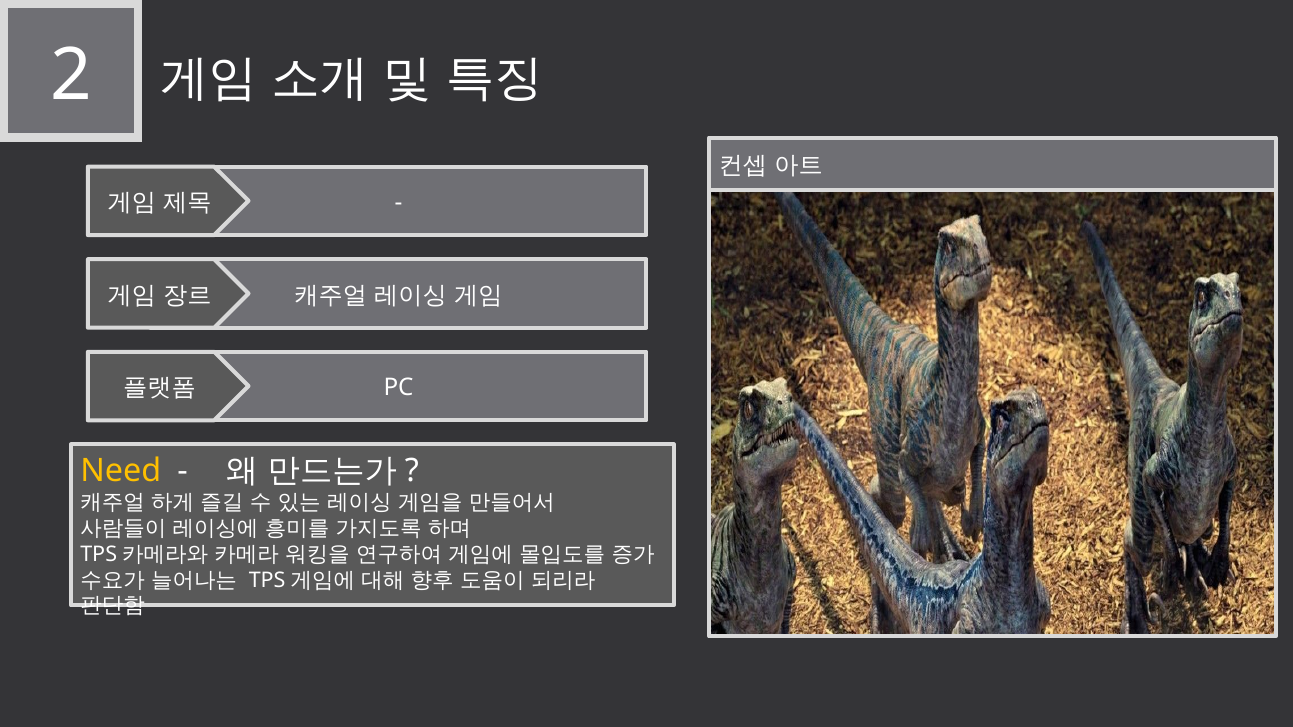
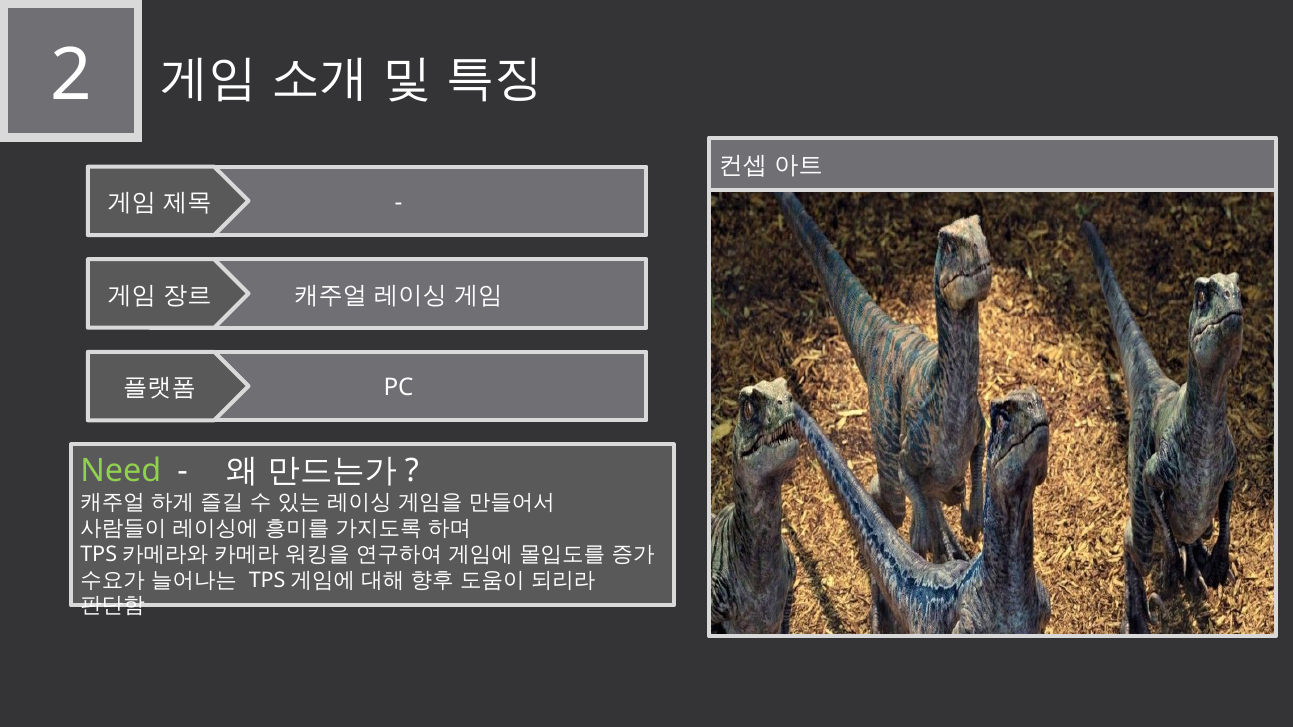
Need colour: yellow -> light green (121, 471)
